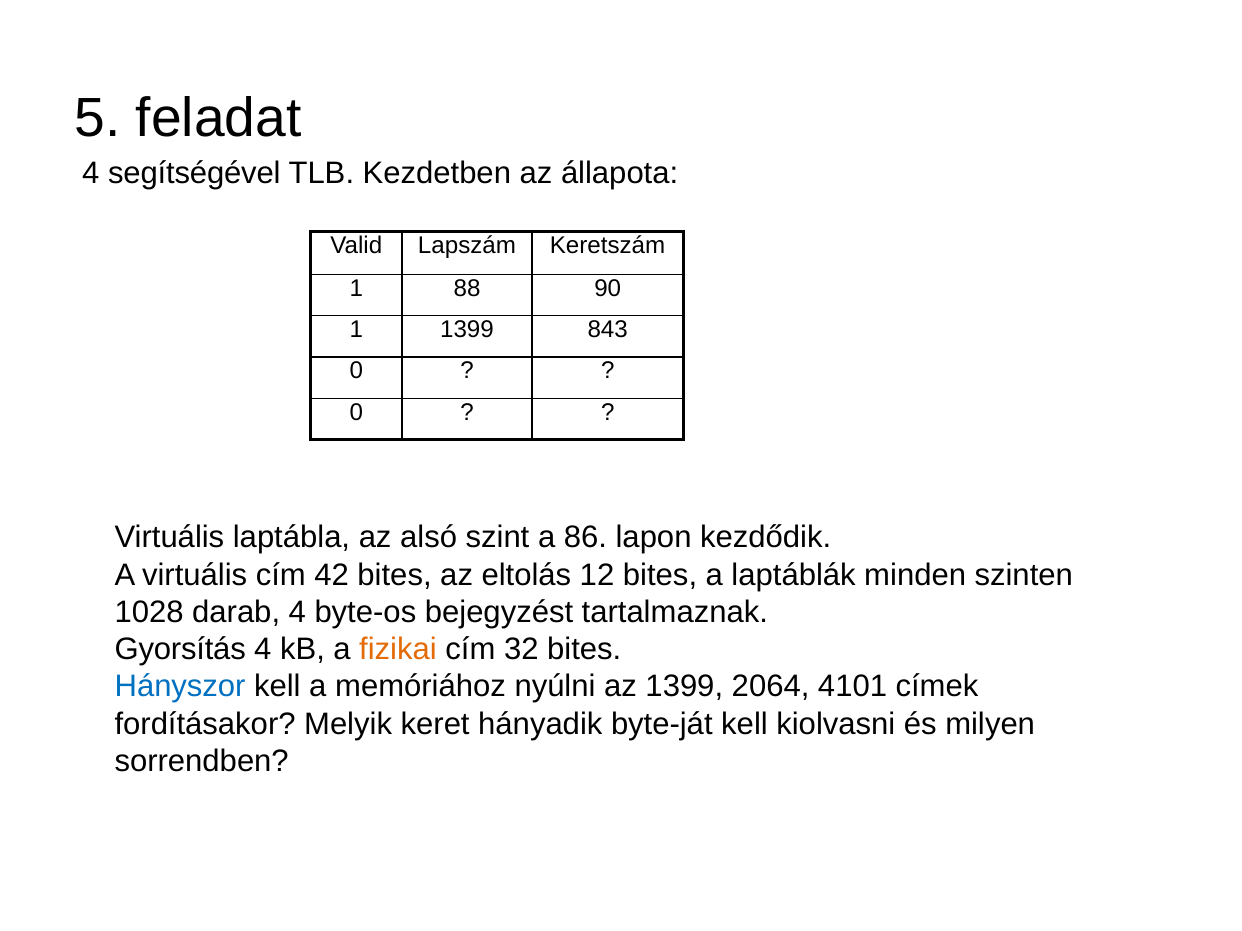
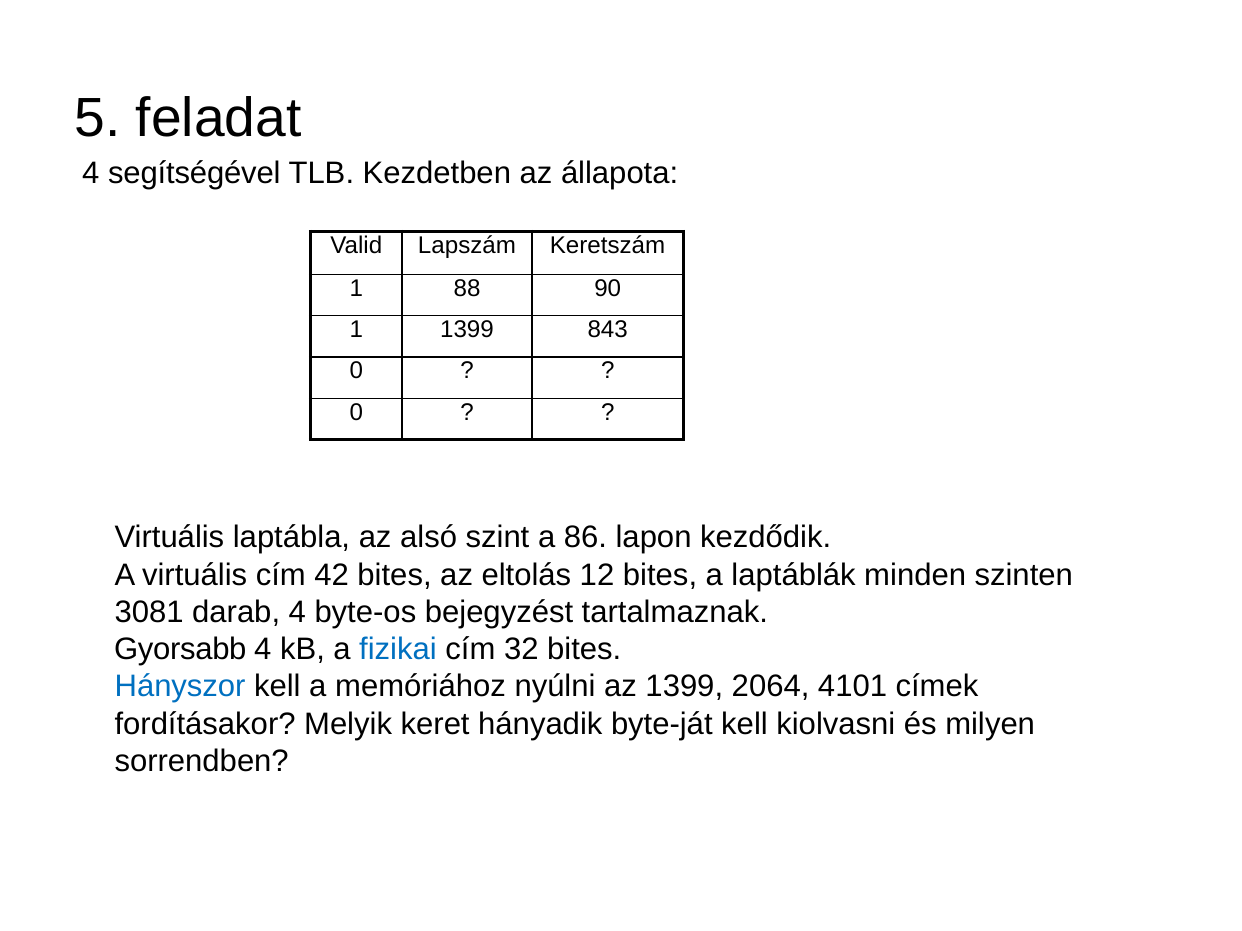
1028: 1028 -> 3081 (149, 613)
Gyorsítás: Gyorsítás -> Gyorsabb (180, 650)
fizikai colour: orange -> blue (398, 650)
